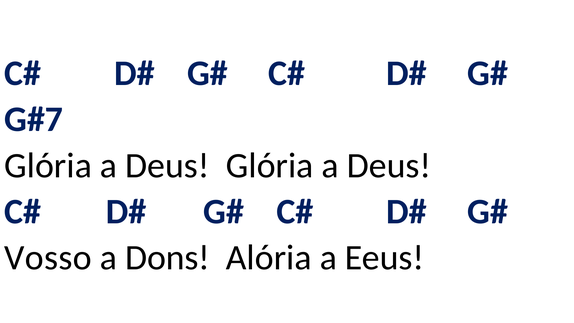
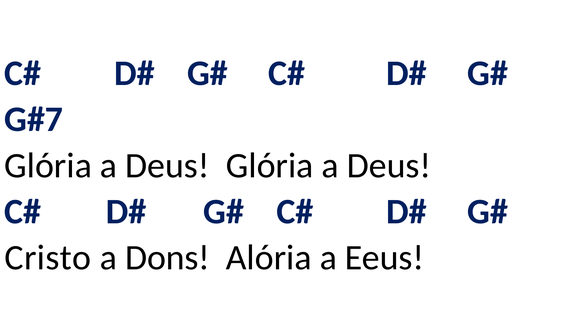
Vosso: Vosso -> Cristo (48, 258)
